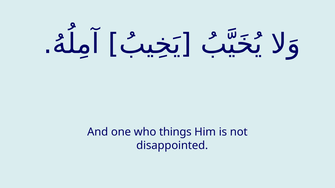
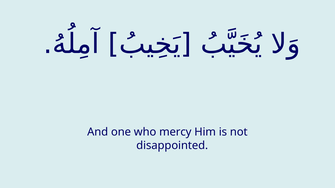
things: things -> mercy (175, 132)
